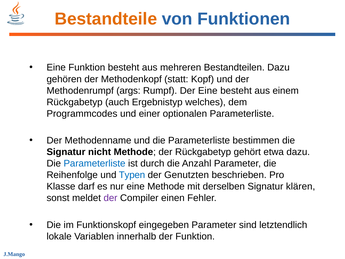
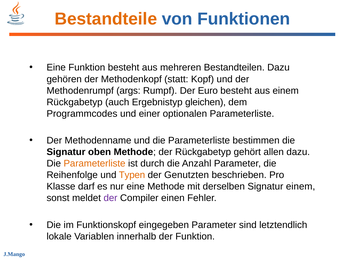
Der Eine: Eine -> Euro (208, 91)
welches: welches -> gleichen (205, 102)
nicht: nicht -> oben (100, 152)
etwa: etwa -> allen (274, 152)
Parameterliste colour: blue -> orange (95, 163)
Typen colour: blue -> orange (132, 175)
Signatur klären: klären -> einem (301, 186)
